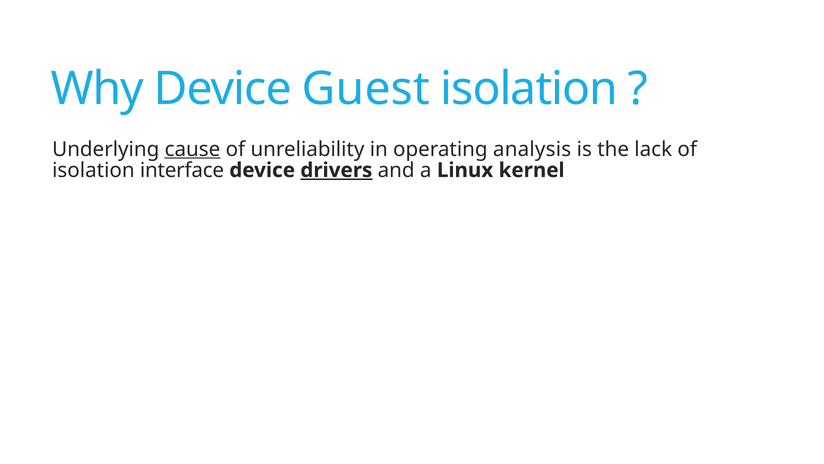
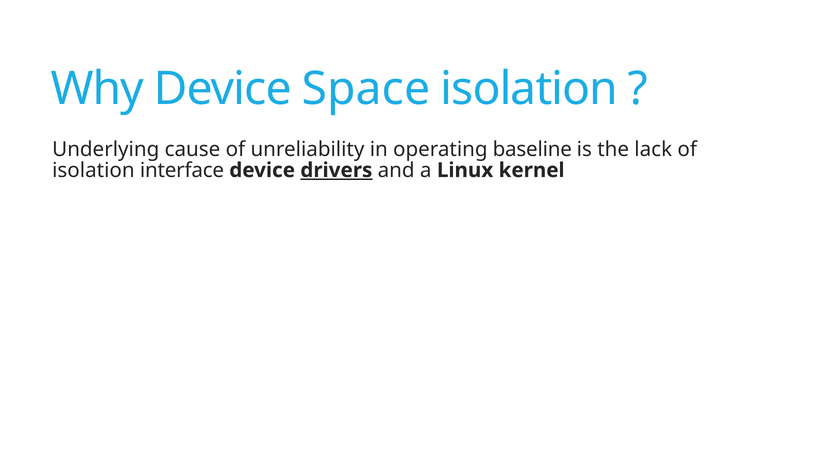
Guest: Guest -> Space (366, 89)
cause underline: present -> none (192, 149)
analysis: analysis -> baseline (532, 149)
